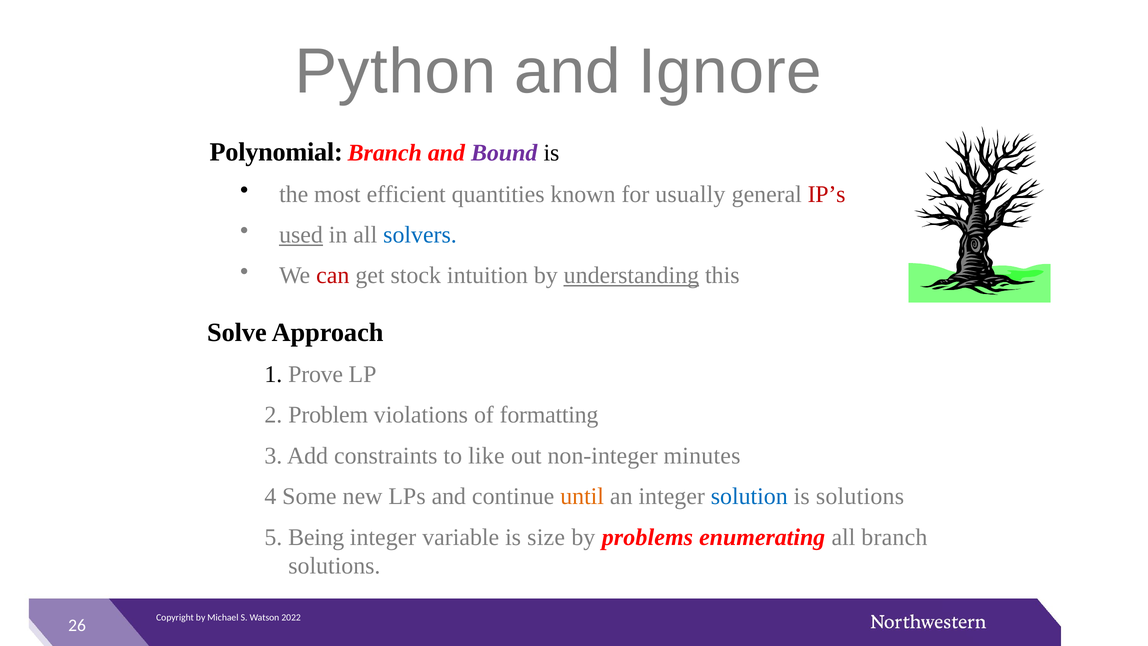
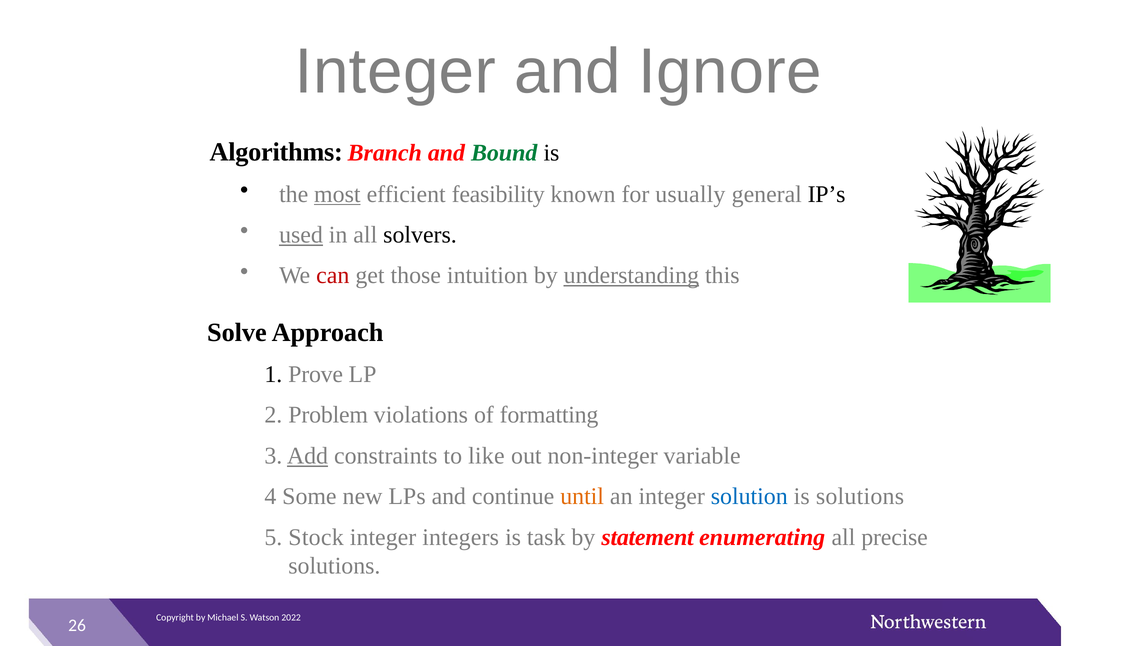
Python: Python -> Integer (396, 72)
Polynomial: Polynomial -> Algorithms (276, 152)
Bound colour: purple -> green (504, 153)
most underline: none -> present (337, 194)
quantities: quantities -> feasibility (498, 194)
IP’s colour: red -> black (827, 194)
solvers colour: blue -> black (420, 235)
stock: stock -> those (416, 275)
Add underline: none -> present (308, 456)
minutes: minutes -> variable (702, 456)
Being: Being -> Stock (316, 537)
variable: variable -> integers (461, 537)
size: size -> task (546, 537)
problems: problems -> statement (648, 537)
all branch: branch -> precise (895, 537)
